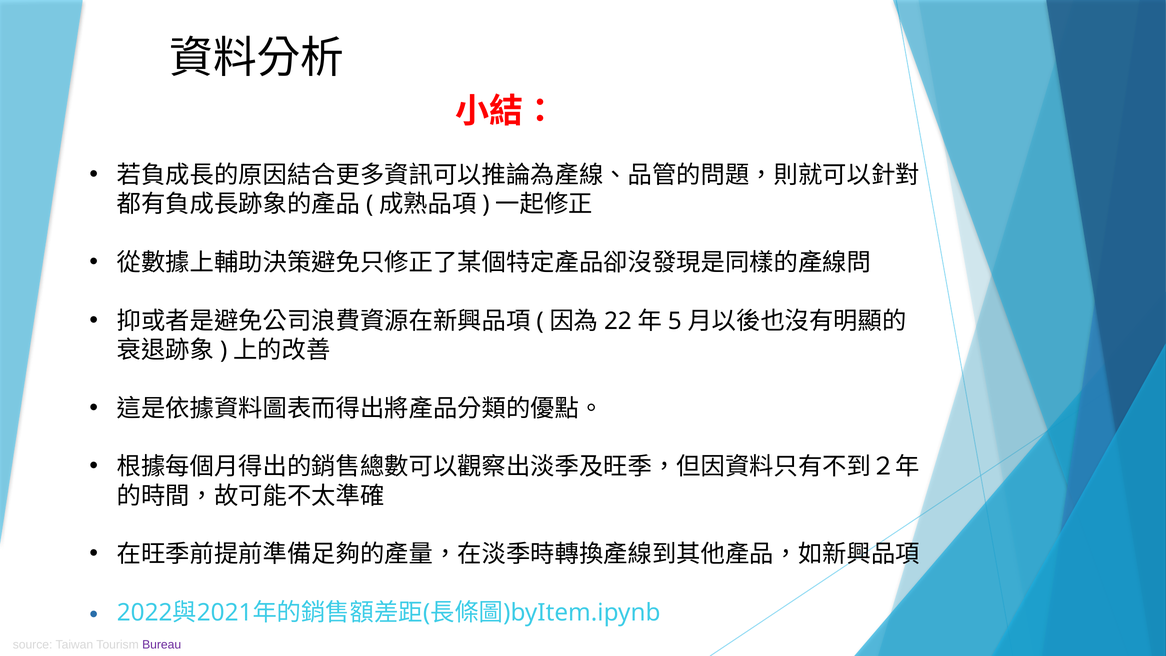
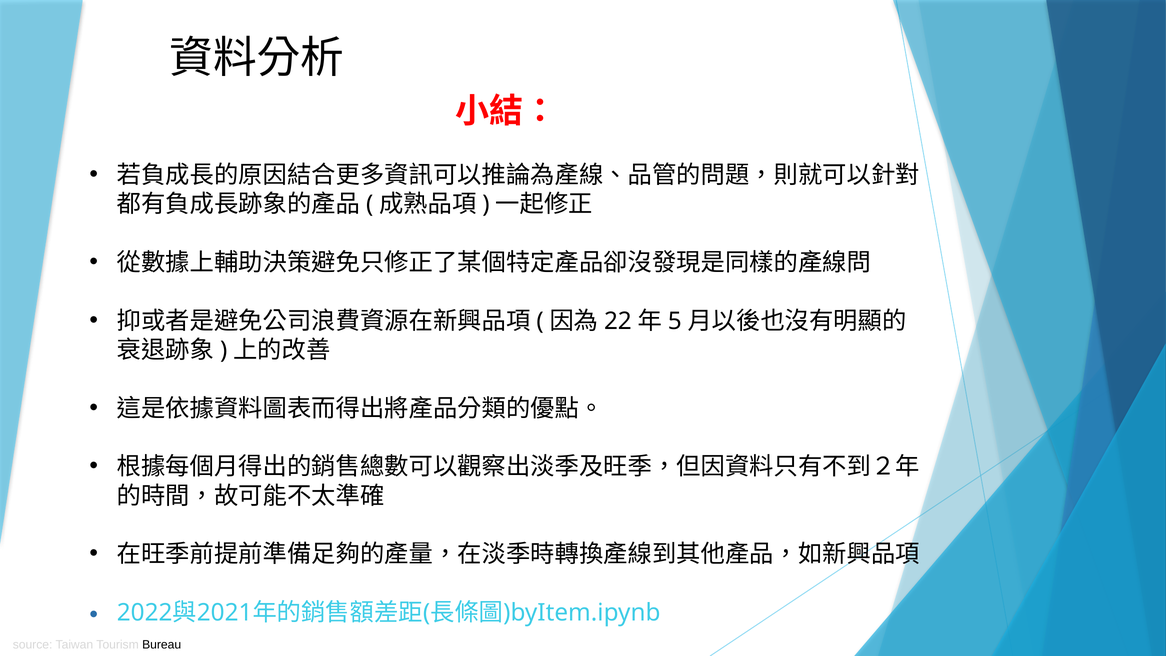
Bureau colour: purple -> black (162, 645)
